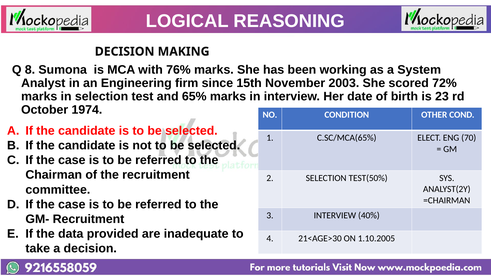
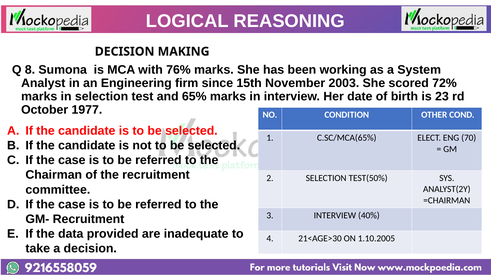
1974: 1974 -> 1977 (87, 110)
